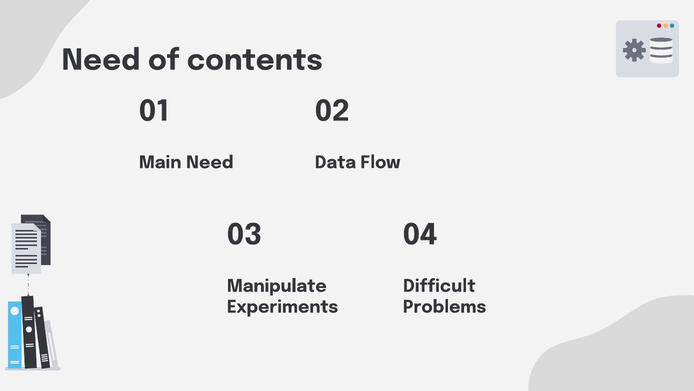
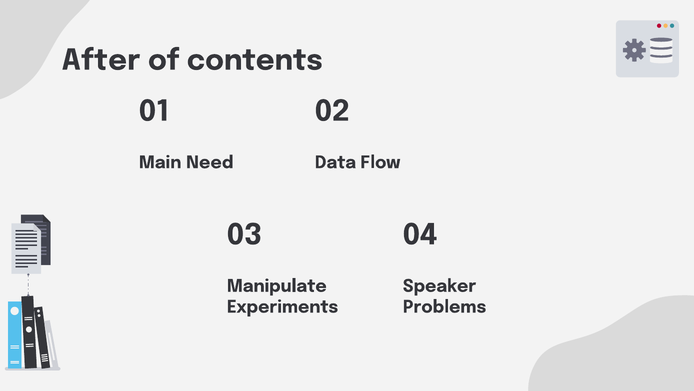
Need: Need -> After (101, 60)
Difficult: Difficult -> Speaker (440, 286)
